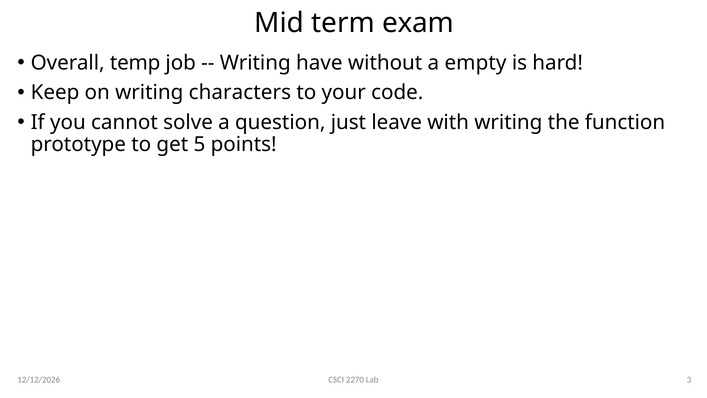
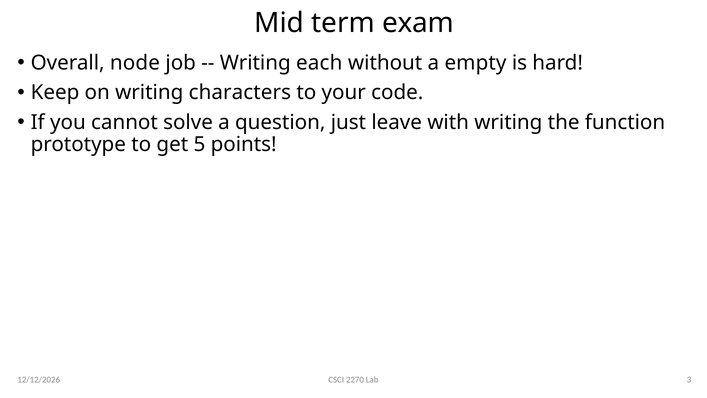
temp: temp -> node (135, 63)
have: have -> each (319, 63)
